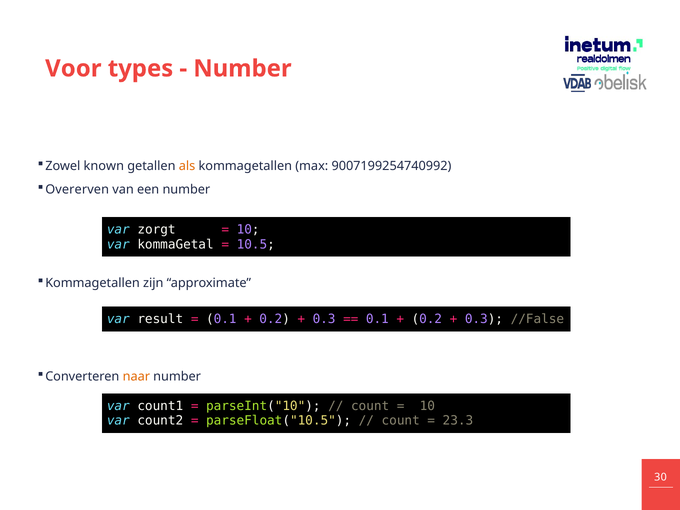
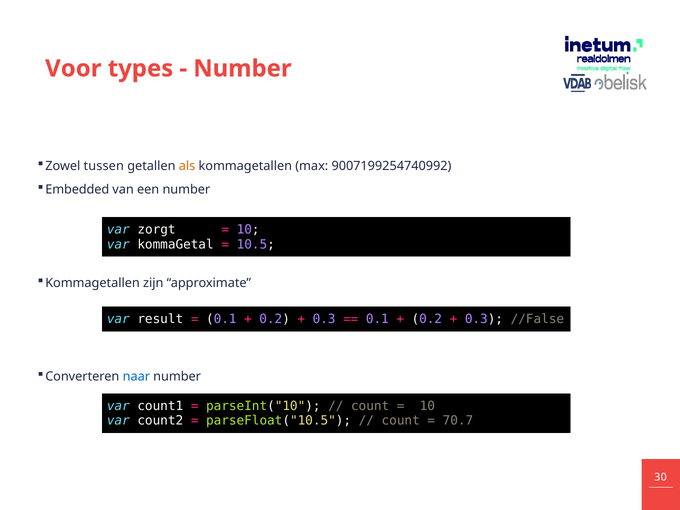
known: known -> tussen (104, 166)
Overerven: Overerven -> Embedded (77, 189)
naar colour: orange -> blue (136, 377)
23.3: 23.3 -> 70.7 (458, 421)
